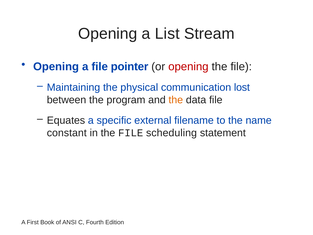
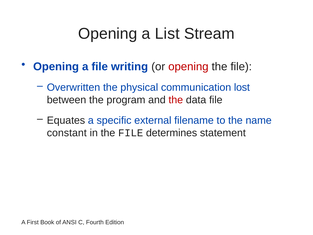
pointer: pointer -> writing (130, 67)
Maintaining: Maintaining -> Overwritten (73, 87)
the colour: orange -> red (176, 100)
scheduling: scheduling -> determines (172, 133)
